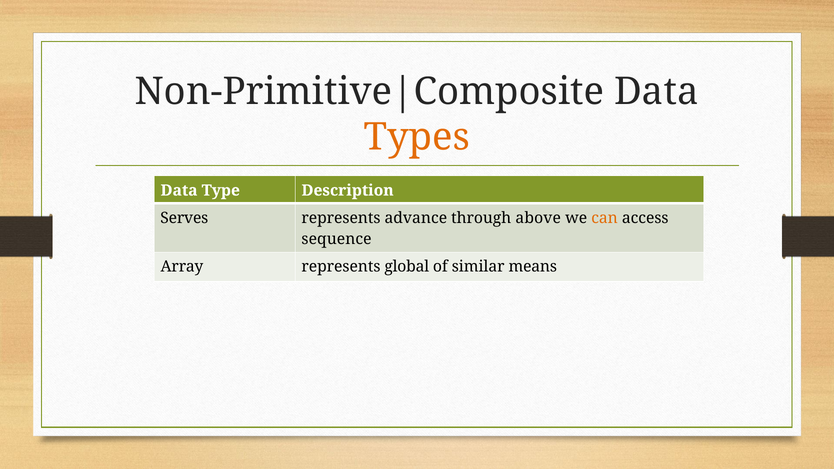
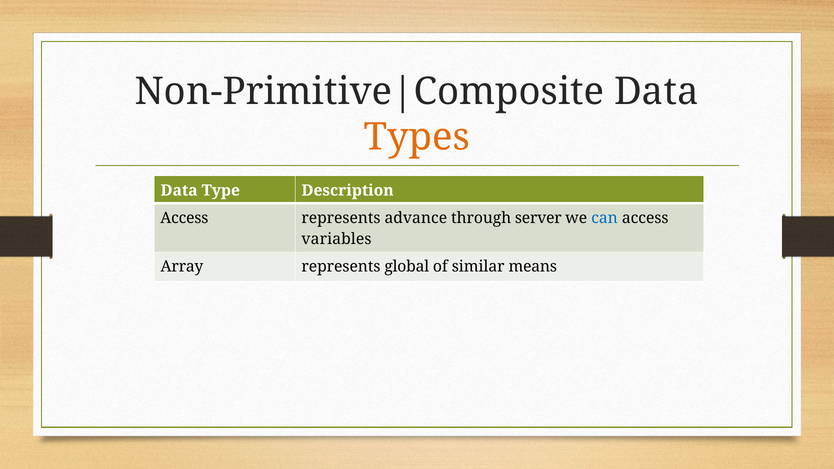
Serves: Serves -> Access (184, 218)
above: above -> server (538, 218)
can colour: orange -> blue (605, 218)
sequence: sequence -> variables (337, 239)
